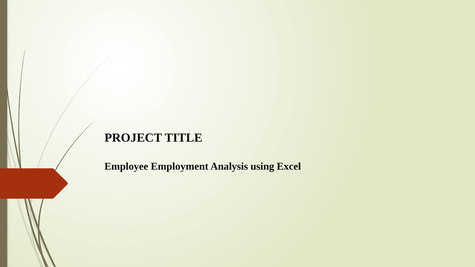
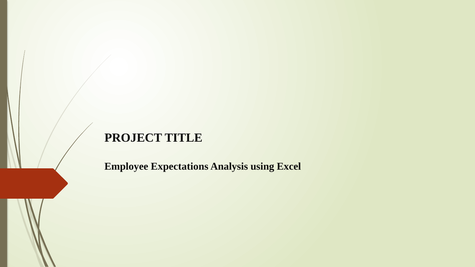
Employment: Employment -> Expectations (180, 166)
